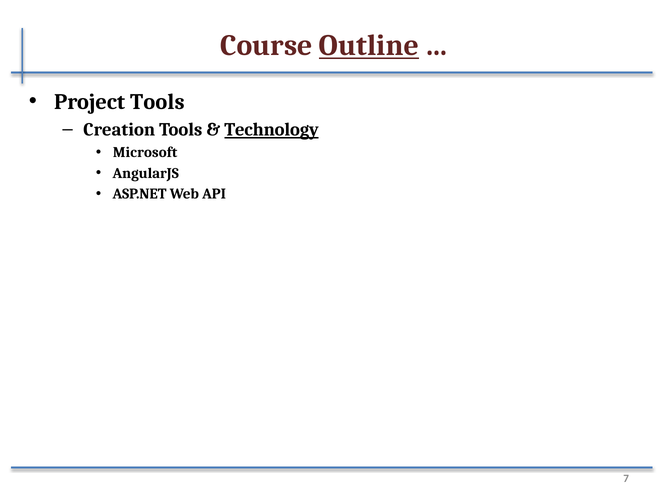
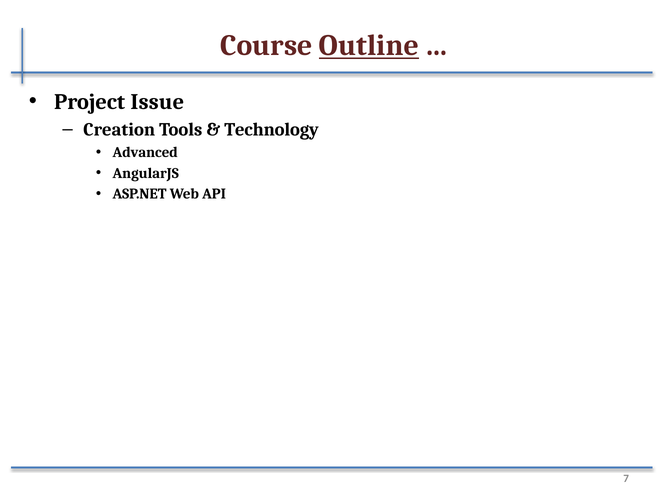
Project Tools: Tools -> Issue (157, 102)
Technology underline: present -> none (272, 130)
Microsoft: Microsoft -> Advanced (145, 153)
